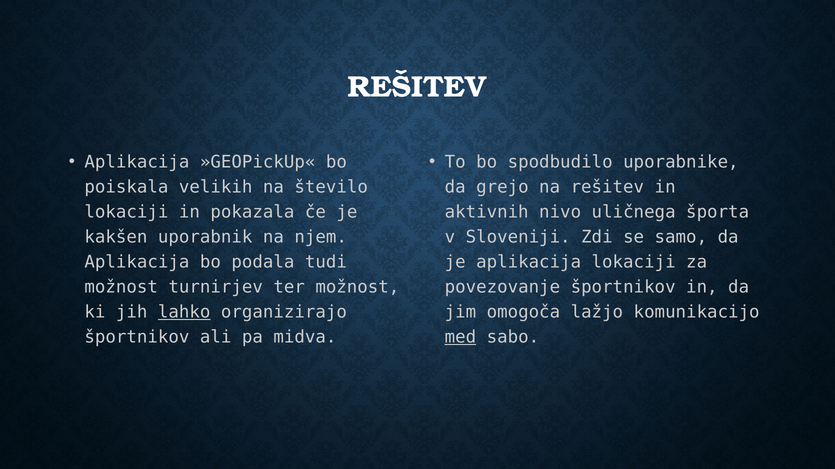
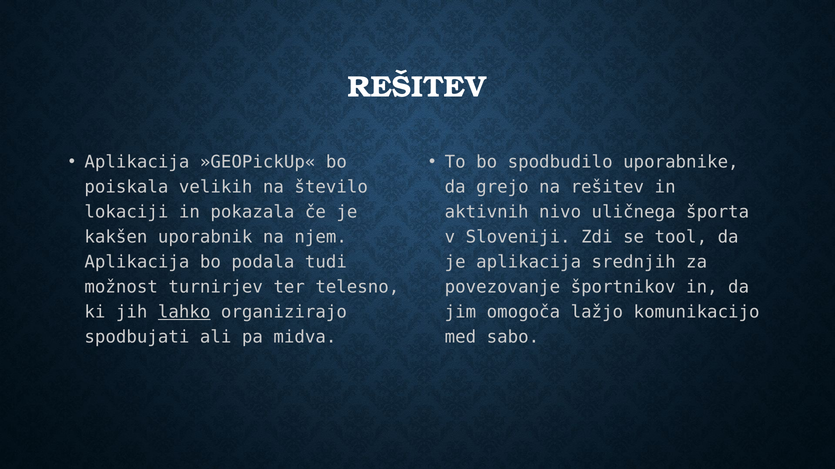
samo: samo -> tool (681, 237)
aplikacija lokaciji: lokaciji -> srednjih (634, 262)
ter možnost: možnost -> telesno (357, 287)
športnikov: športnikov -> spodbujati (137, 338)
med underline: present -> none (460, 338)
